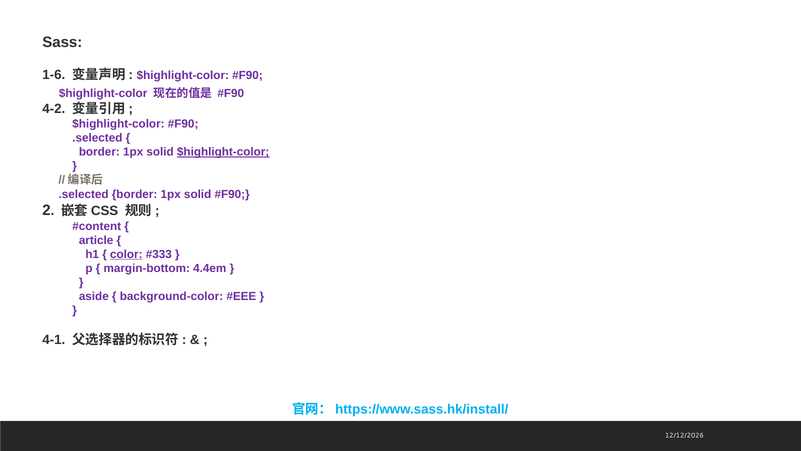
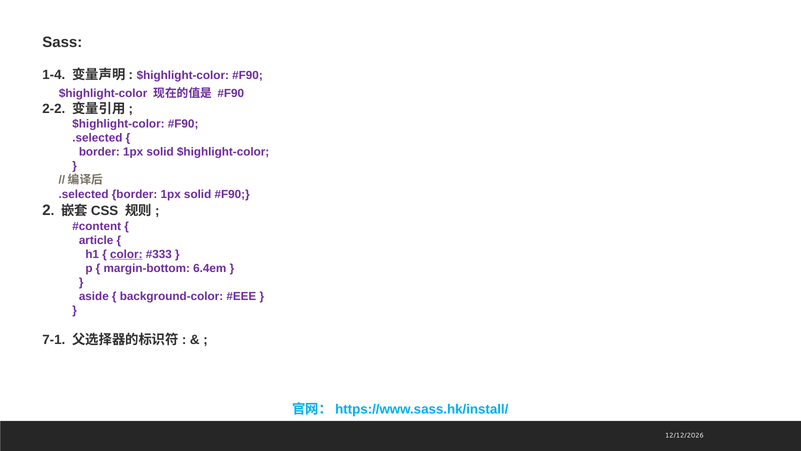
1-6: 1-6 -> 1-4 (54, 75)
4-2: 4-2 -> 2-2 (54, 109)
$highlight-color underline: present -> none (223, 152)
4.4em: 4.4em -> 6.4em (210, 268)
4-1: 4-1 -> 7-1 (54, 339)
